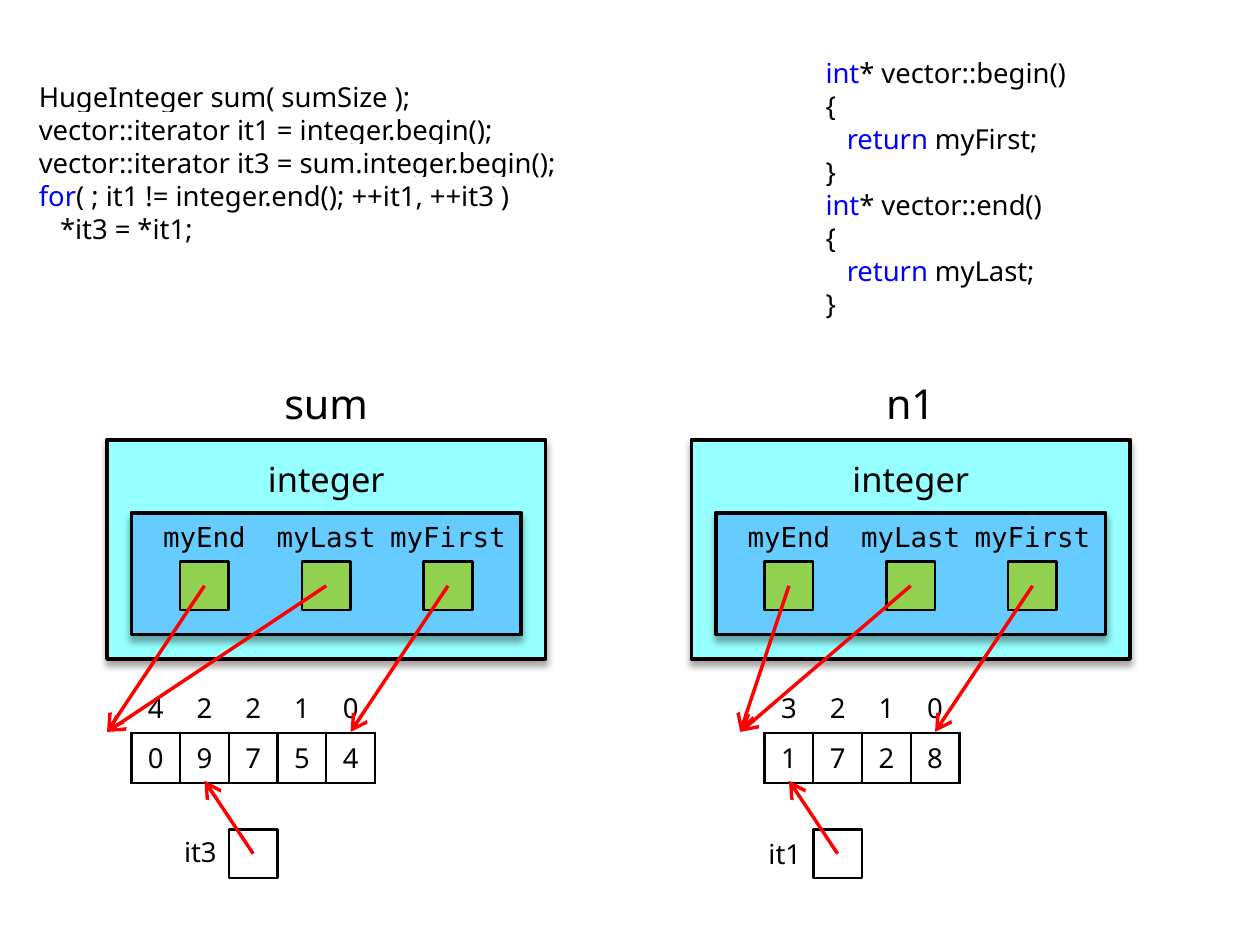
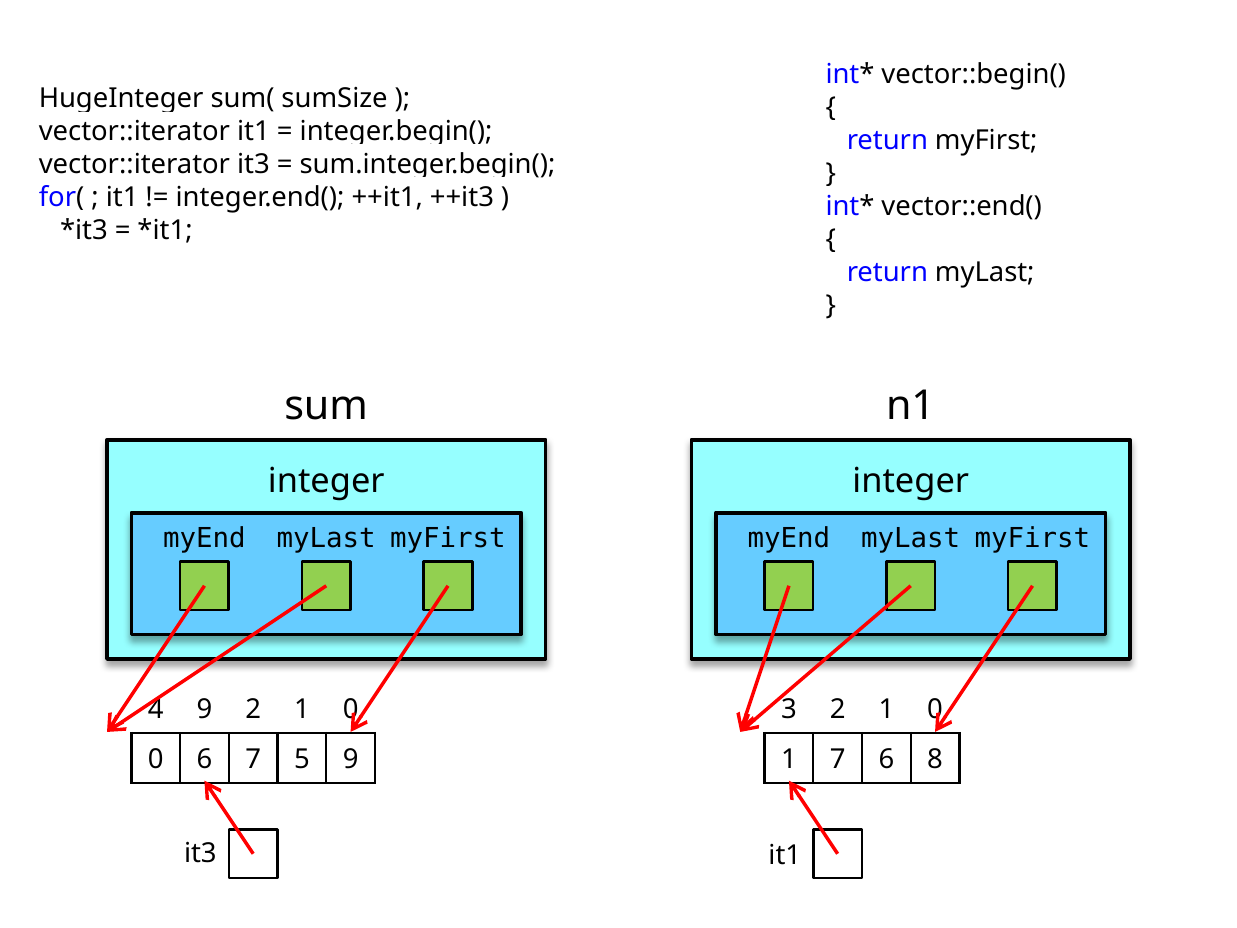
4 2: 2 -> 9 (205, 709)
0 9: 9 -> 6 (205, 759)
5 4: 4 -> 9 (351, 759)
7 2: 2 -> 6 (886, 759)
